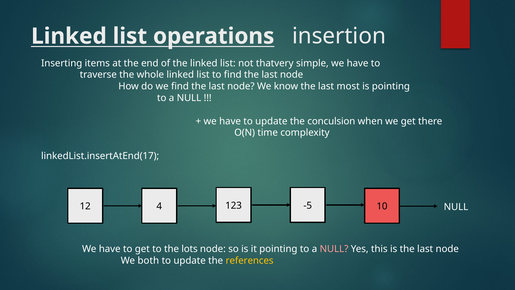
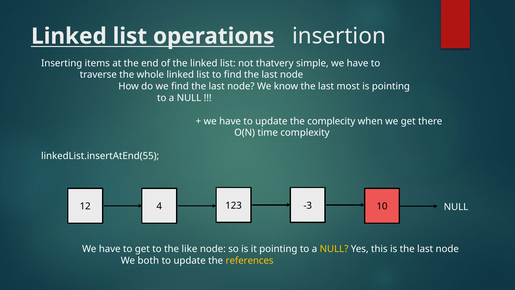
conculsion: conculsion -> complecity (331, 121)
linkedList.insertAtEnd(17: linkedList.insertAtEnd(17 -> linkedList.insertAtEnd(55 (100, 156)
-5: -5 -> -3 (308, 205)
lots: lots -> like (189, 249)
NULL colour: pink -> yellow (334, 249)
